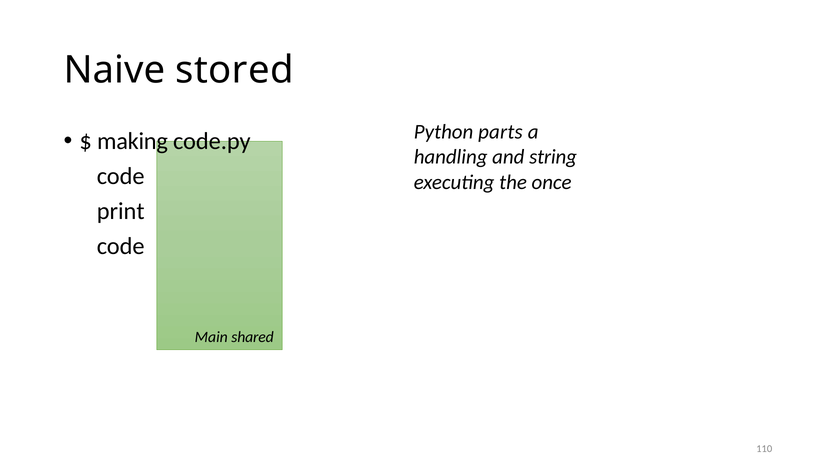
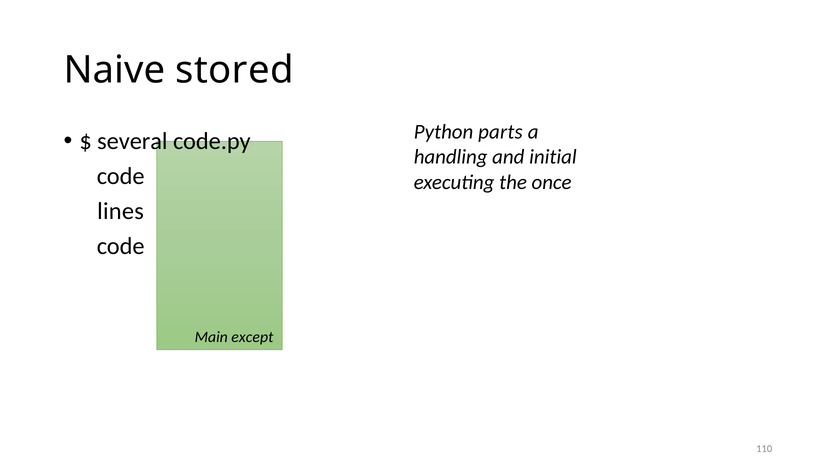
making: making -> several (132, 141)
string: string -> initial (553, 157)
print: print -> lines (121, 211)
shared: shared -> except (252, 338)
